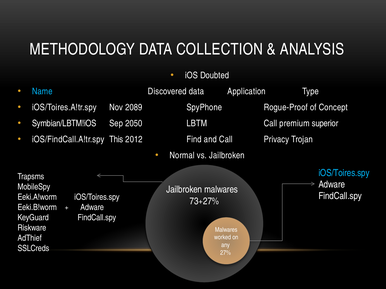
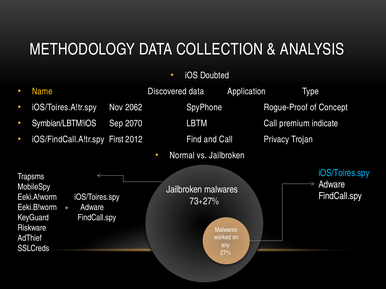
Name colour: light blue -> yellow (42, 92)
2089: 2089 -> 2062 (134, 108)
2050: 2050 -> 2070 (134, 124)
superior: superior -> indicate (325, 124)
This: This -> First (116, 140)
